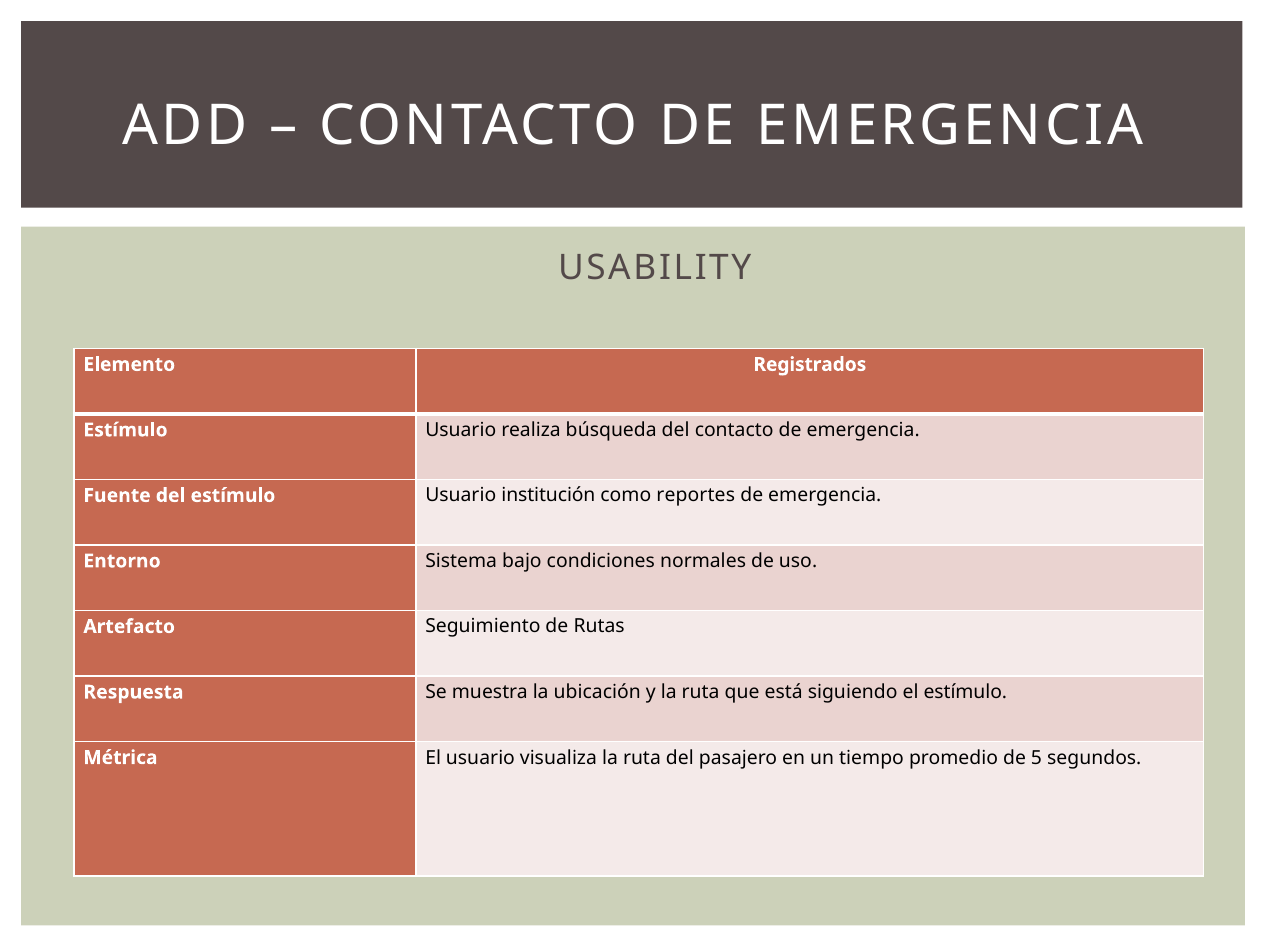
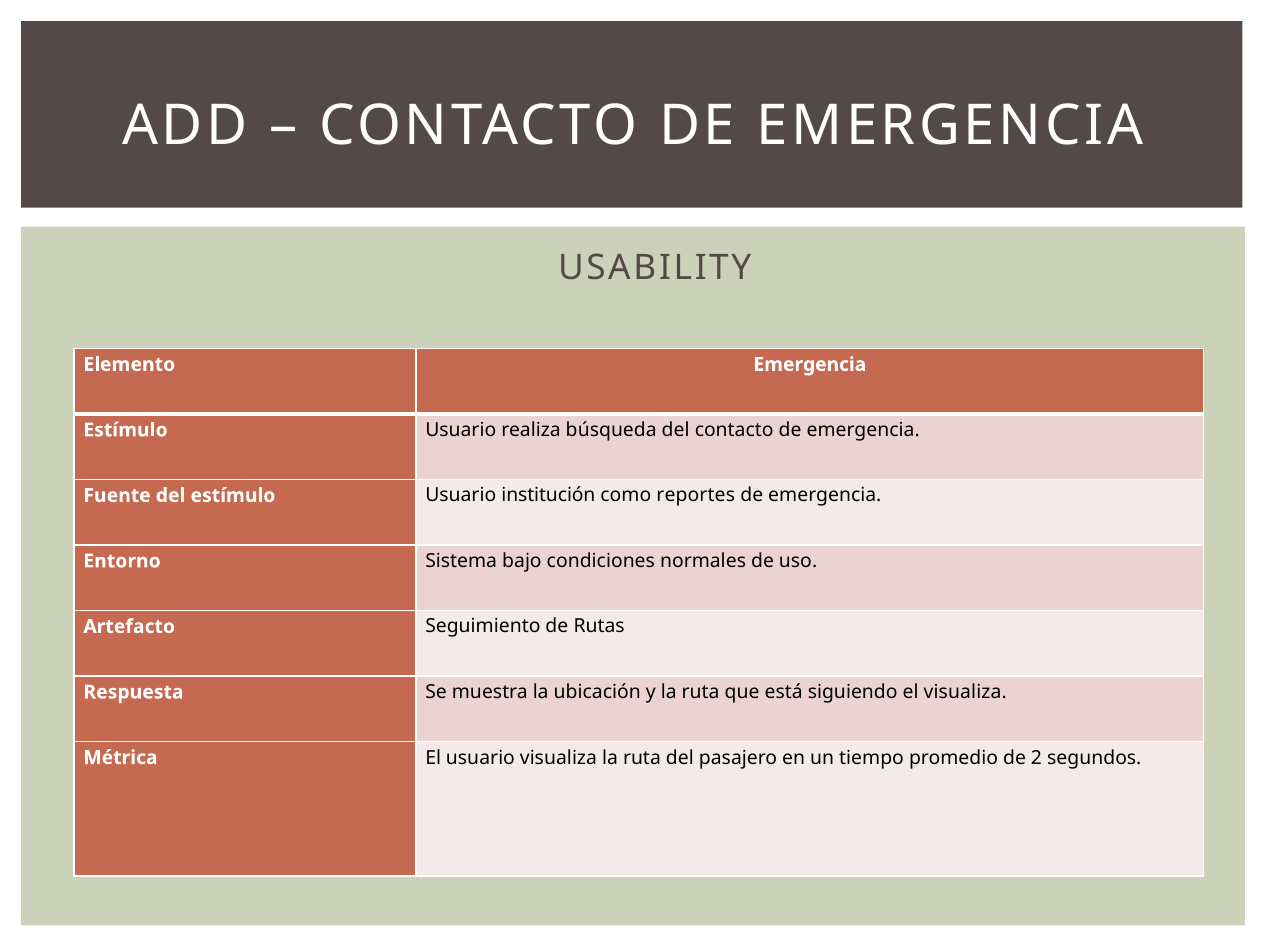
Elemento Registrados: Registrados -> Emergencia (810, 365)
el estímulo: estímulo -> visualiza (965, 692)
5: 5 -> 2 (1037, 758)
